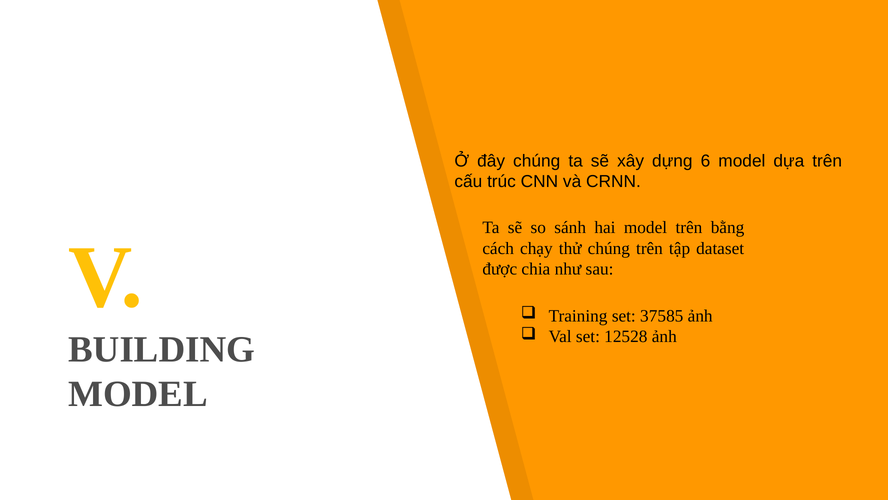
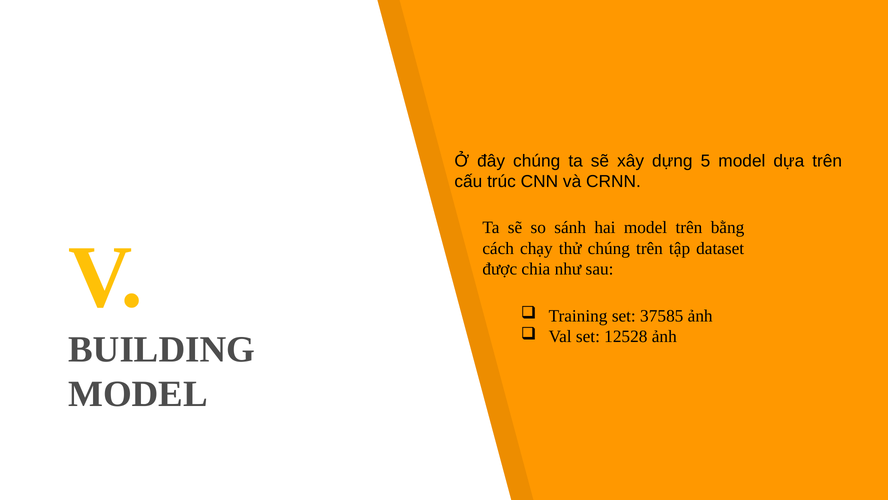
6: 6 -> 5 (706, 161)
